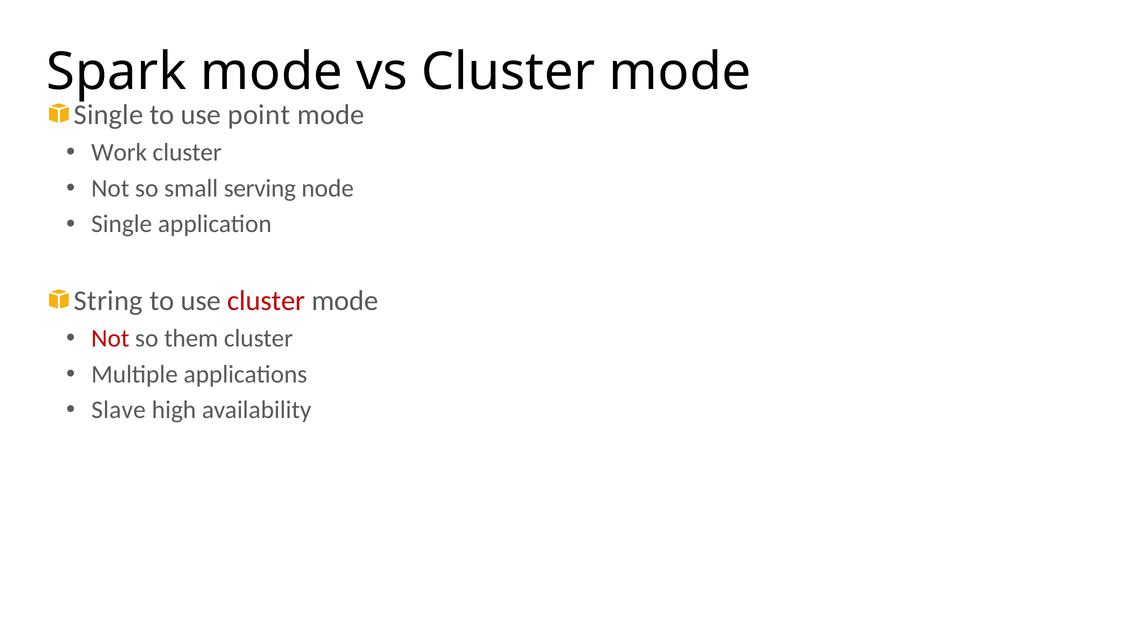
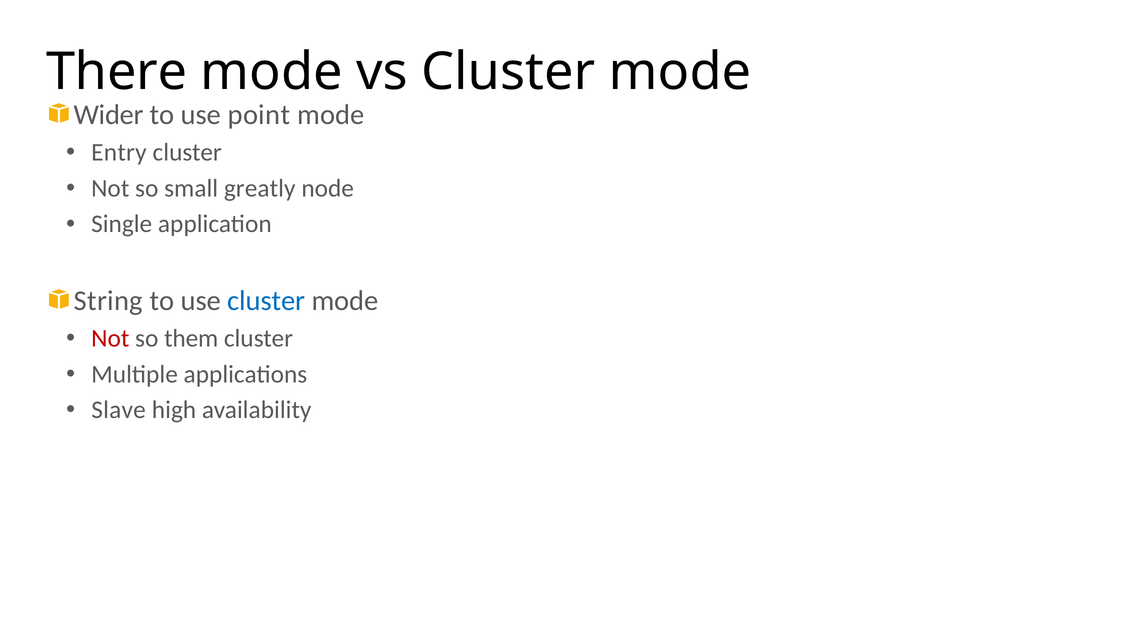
Spark: Spark -> There (117, 72)
Single: Single -> Wider (109, 115)
Work: Work -> Entry (119, 152)
serving: serving -> greatly (260, 188)
cluster colour: red -> blue (266, 301)
